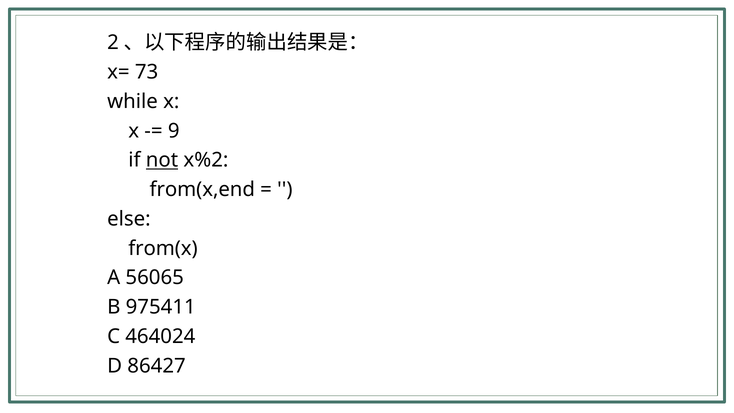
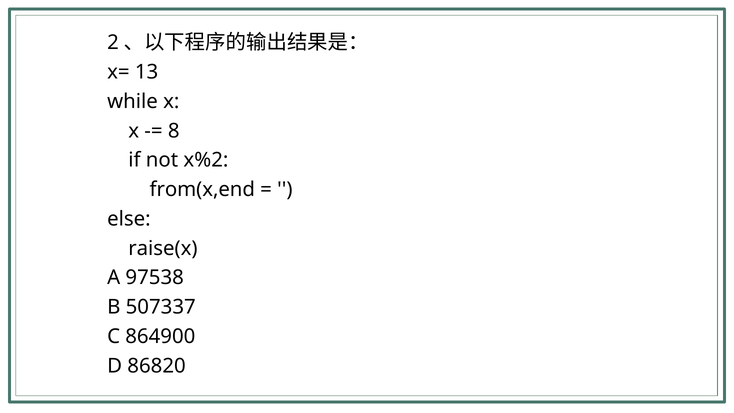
73: 73 -> 13 (147, 72)
9: 9 -> 8 (174, 131)
not underline: present -> none (162, 160)
from(x: from(x -> raise(x (163, 248)
56065: 56065 -> 97538 (155, 278)
975411: 975411 -> 507337 (161, 307)
464024: 464024 -> 864900 (160, 336)
86427: 86427 -> 86820 (157, 366)
